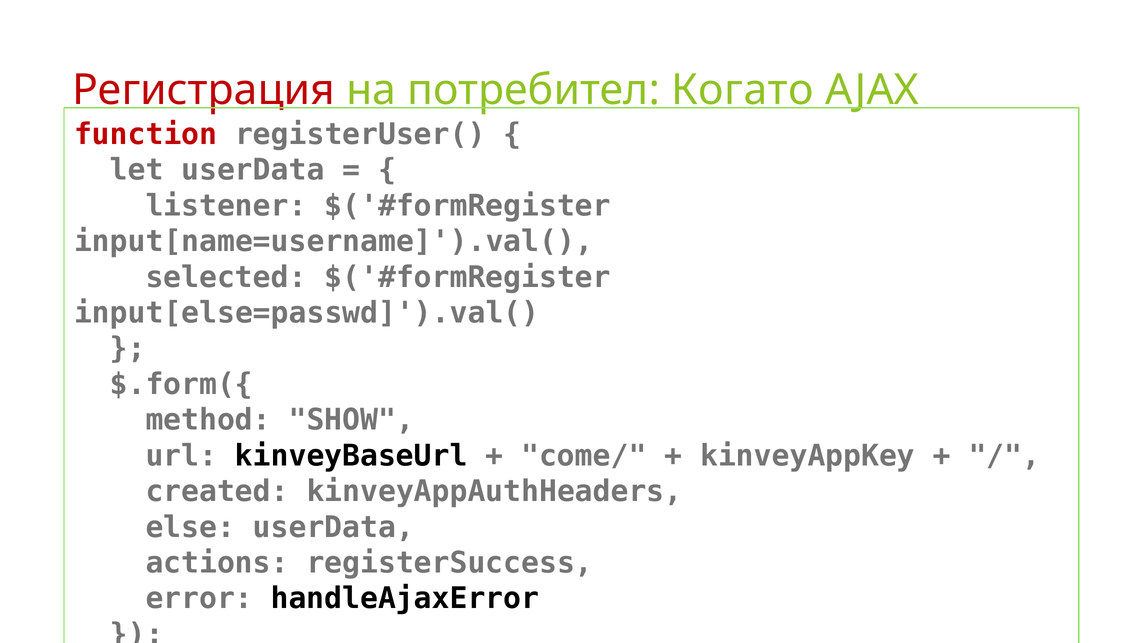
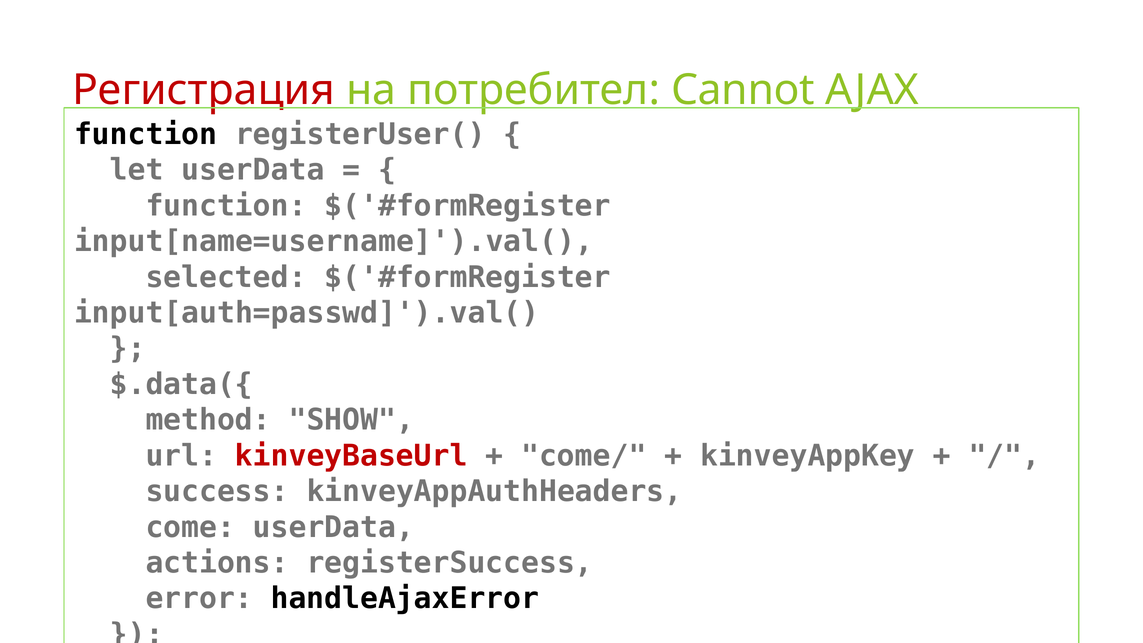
Когато: Когато -> Cannot (743, 90)
function colour: red -> black (146, 134)
listener: listener -> function (226, 206)
input[else=passwd]').val(: input[else=passwd]').val( -> input[auth=passwd]').val( (307, 313)
$.form({: $.form({ -> $.data({ (181, 384)
kinveyBaseUrl colour: black -> red (351, 456)
created: created -> success (217, 492)
else: else -> come (190, 527)
